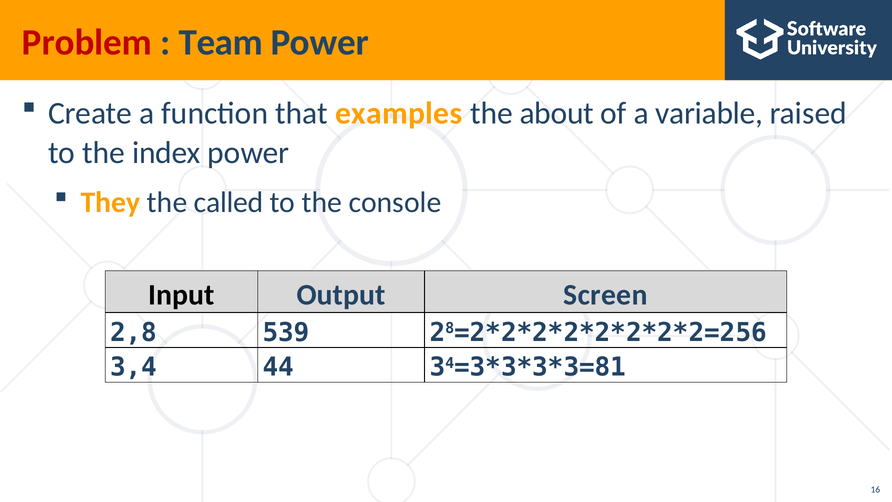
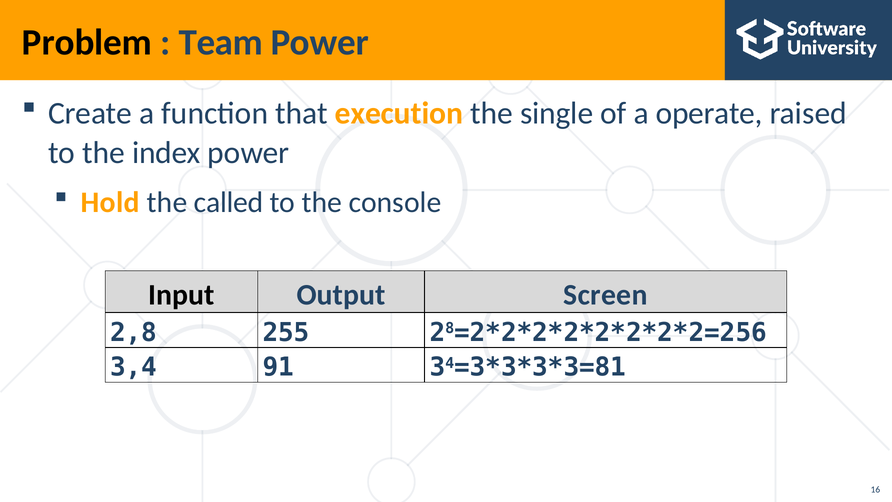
Problem colour: red -> black (87, 42)
examples: examples -> execution (399, 113)
about: about -> single (557, 113)
variable: variable -> operate (709, 113)
They: They -> Hold (110, 203)
539: 539 -> 255 (286, 332)
44: 44 -> 91 (278, 367)
